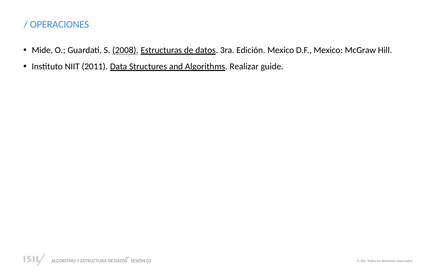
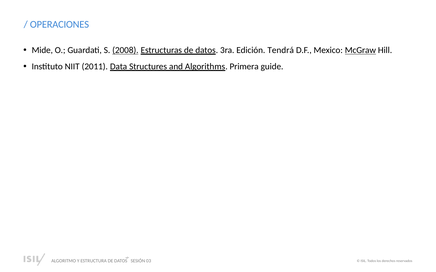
Edición Mexico: Mexico -> Tendrá (281, 50)
McGraw underline: none -> present (360, 50)
Realizar: Realizar -> Primera (244, 67)
